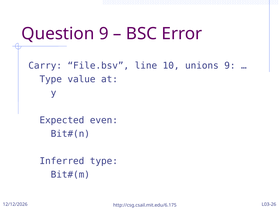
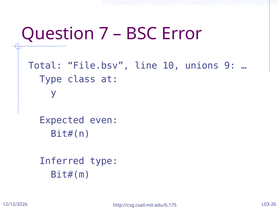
Question 9: 9 -> 7 (104, 34)
Carry: Carry -> Total (45, 66)
value: value -> class (81, 79)
